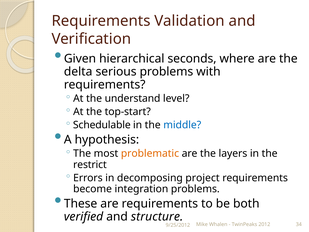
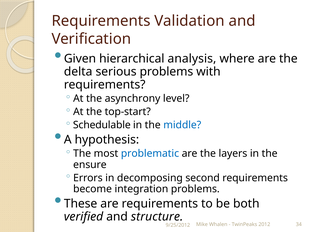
seconds: seconds -> analysis (192, 59)
understand: understand -> asynchrony (133, 98)
problematic colour: orange -> blue (150, 153)
restrict: restrict -> ensure (90, 165)
project: project -> second (203, 178)
